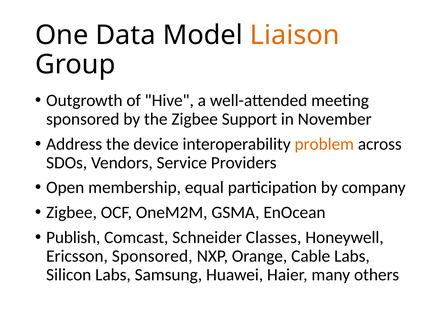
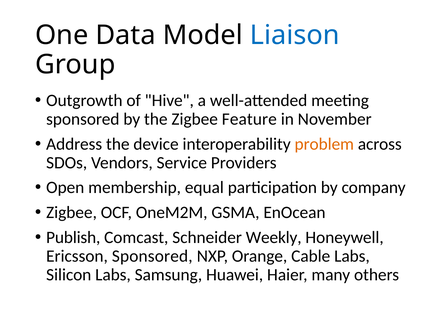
Liaison colour: orange -> blue (295, 35)
Support: Support -> Feature (249, 119)
Classes: Classes -> Weekly (274, 237)
